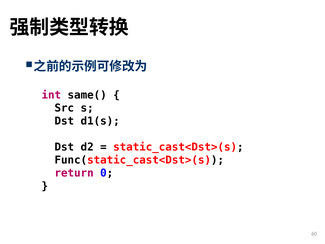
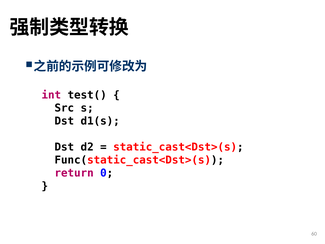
same(: same( -> test( (87, 95)
